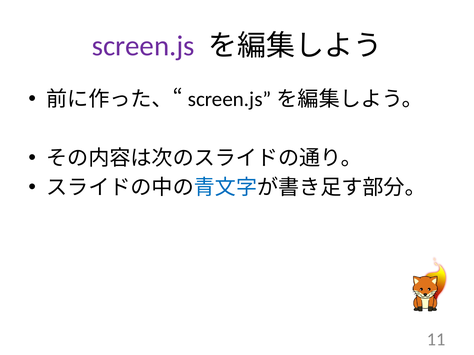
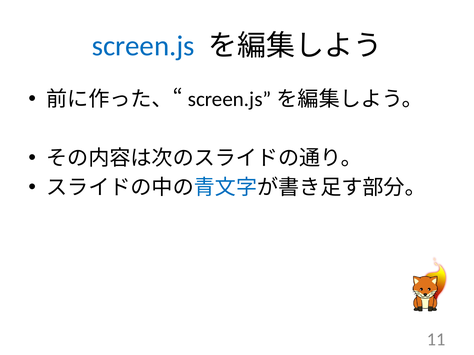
screen.js colour: purple -> blue (143, 46)
